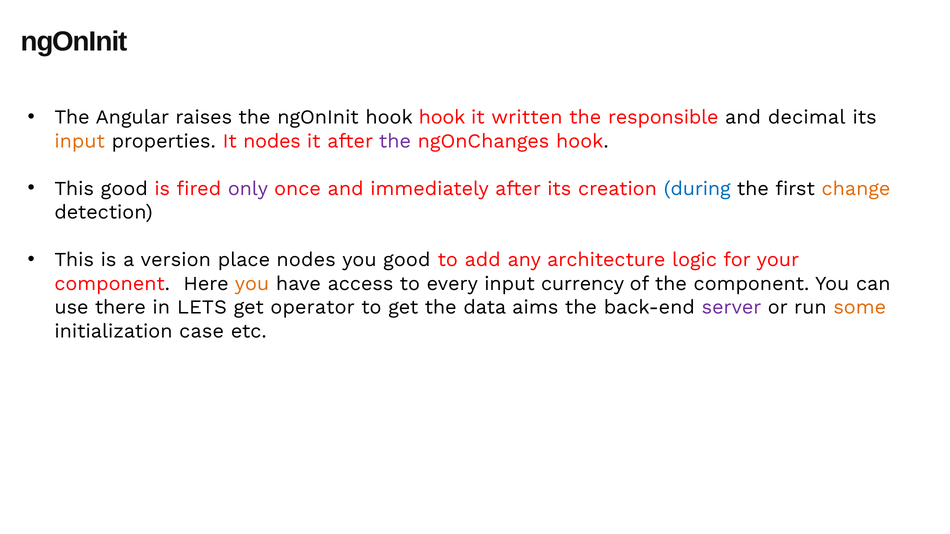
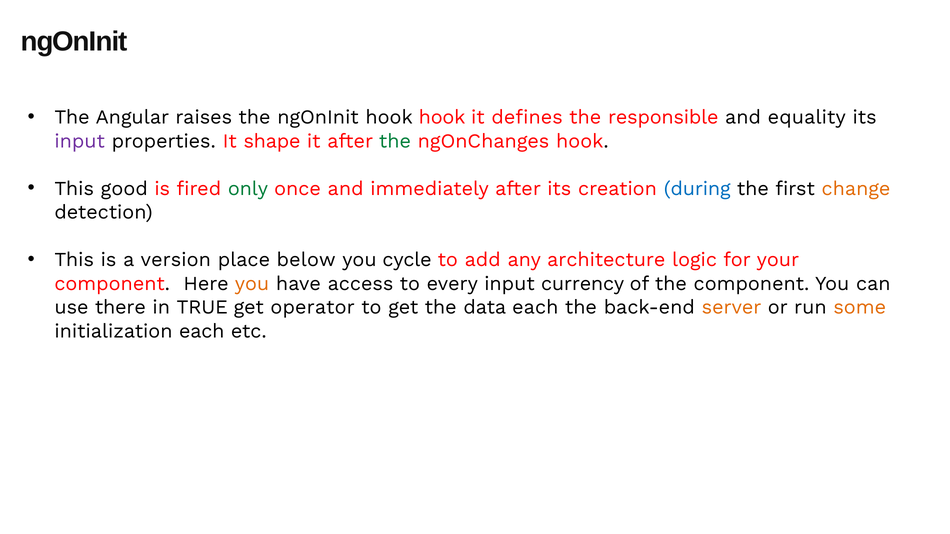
written: written -> defines (527, 117)
decimal: decimal -> equality (807, 117)
input colour: orange -> purple (80, 141)
It nodes: nodes -> shape (272, 141)
the colour: purple -> green (395, 141)
only colour: purple -> green (248, 189)
place nodes: nodes -> below (306, 260)
you good: good -> cycle (407, 260)
LETS: LETS -> TRUE (202, 307)
data aims: aims -> each (535, 307)
server colour: purple -> orange (732, 307)
initialization case: case -> each (202, 331)
